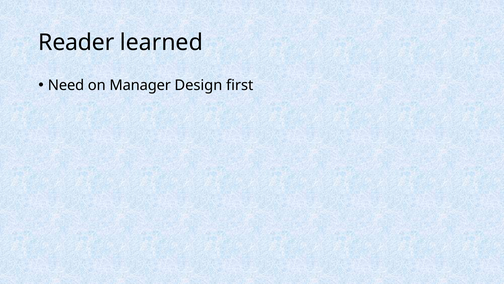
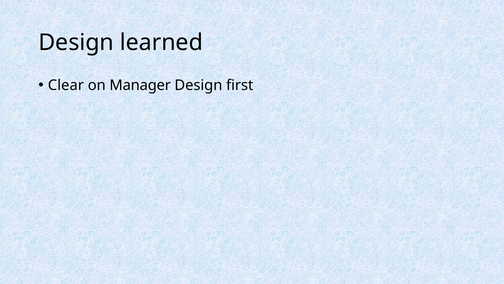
Reader: Reader -> Design (76, 42)
Need: Need -> Clear (66, 85)
